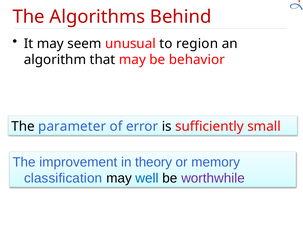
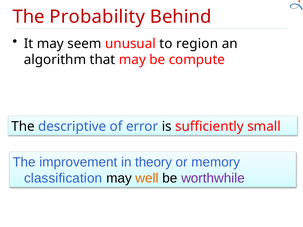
Algorithms: Algorithms -> Probability (97, 17)
behavior: behavior -> compute (197, 60)
parameter: parameter -> descriptive (72, 127)
well colour: blue -> orange (147, 178)
